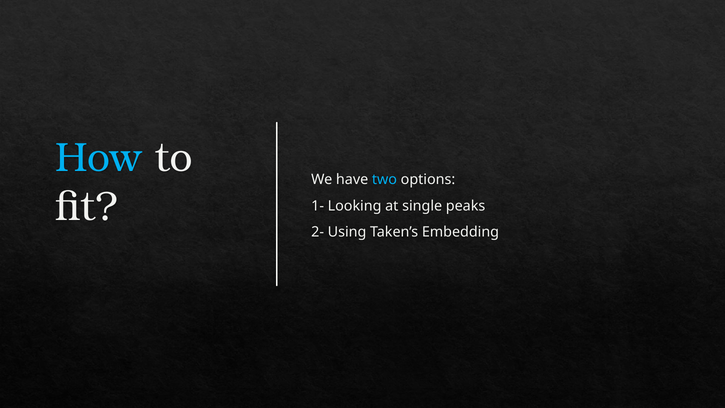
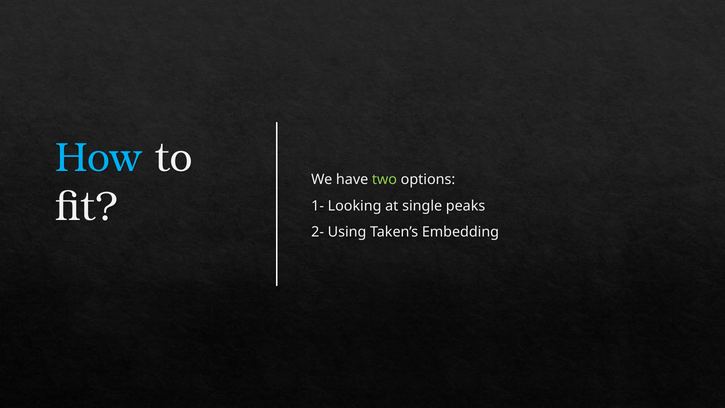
two colour: light blue -> light green (384, 179)
